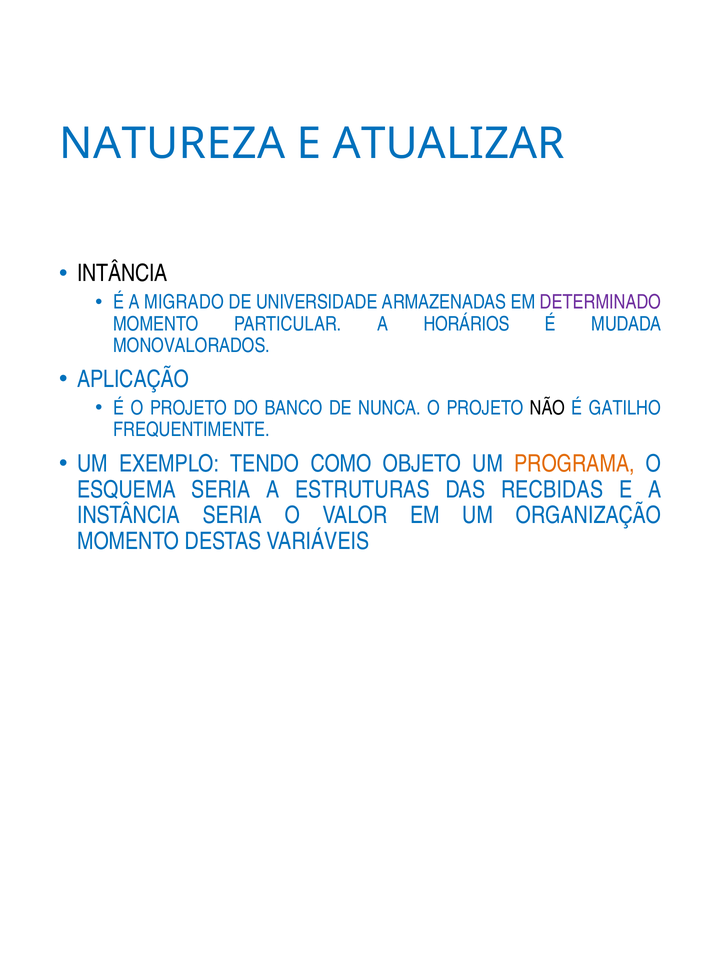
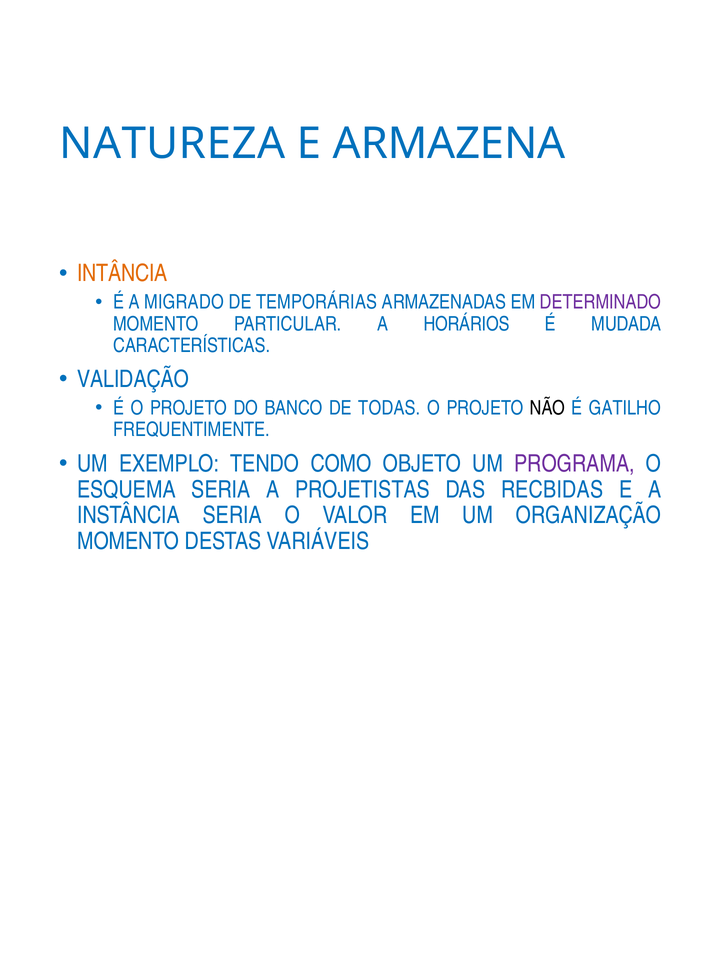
ATUALIZAR: ATUALIZAR -> ARMAZENA (449, 144)
INTÂNCIA colour: black -> orange (122, 274)
UNIVERSIDADE: UNIVERSIDADE -> TEMPORÁRIAS (317, 302)
MONOVALORADOS: MONOVALORADOS -> CARACTERÍSTICAS (192, 346)
APLICAÇÃO: APLICAÇÃO -> VALIDAÇÃO (133, 380)
NUNCA: NUNCA -> TODAS (389, 408)
PROGRAMA colour: orange -> purple (574, 464)
ESTRUTURAS: ESTRUTURAS -> PROJETISTAS (362, 490)
